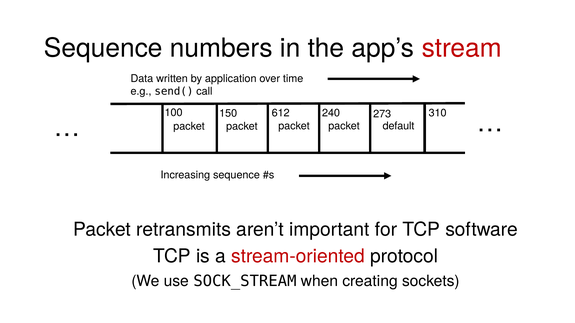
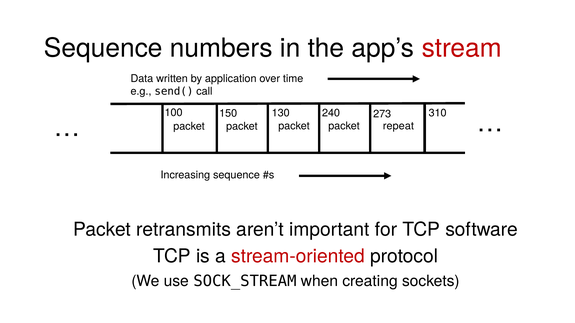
612: 612 -> 130 (281, 113)
default: default -> repeat (398, 126)
